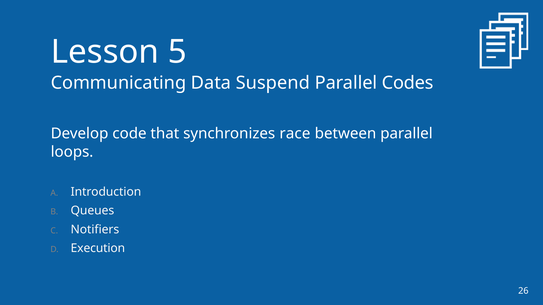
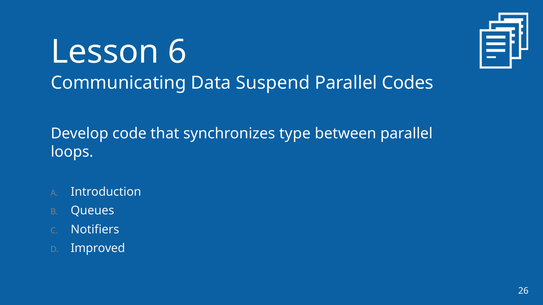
5: 5 -> 6 (177, 52)
race: race -> type (295, 134)
Execution: Execution -> Improved (98, 249)
